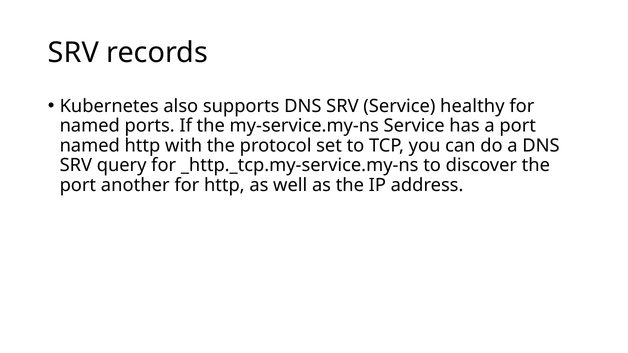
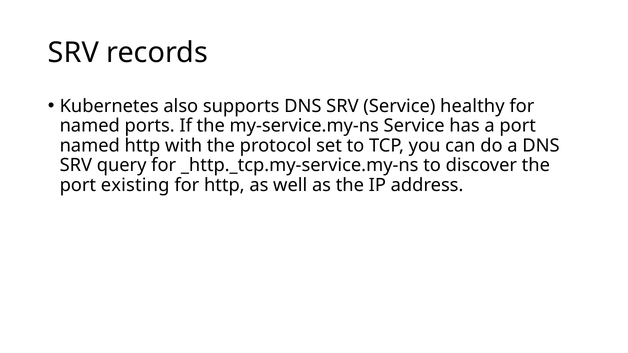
another: another -> existing (135, 185)
